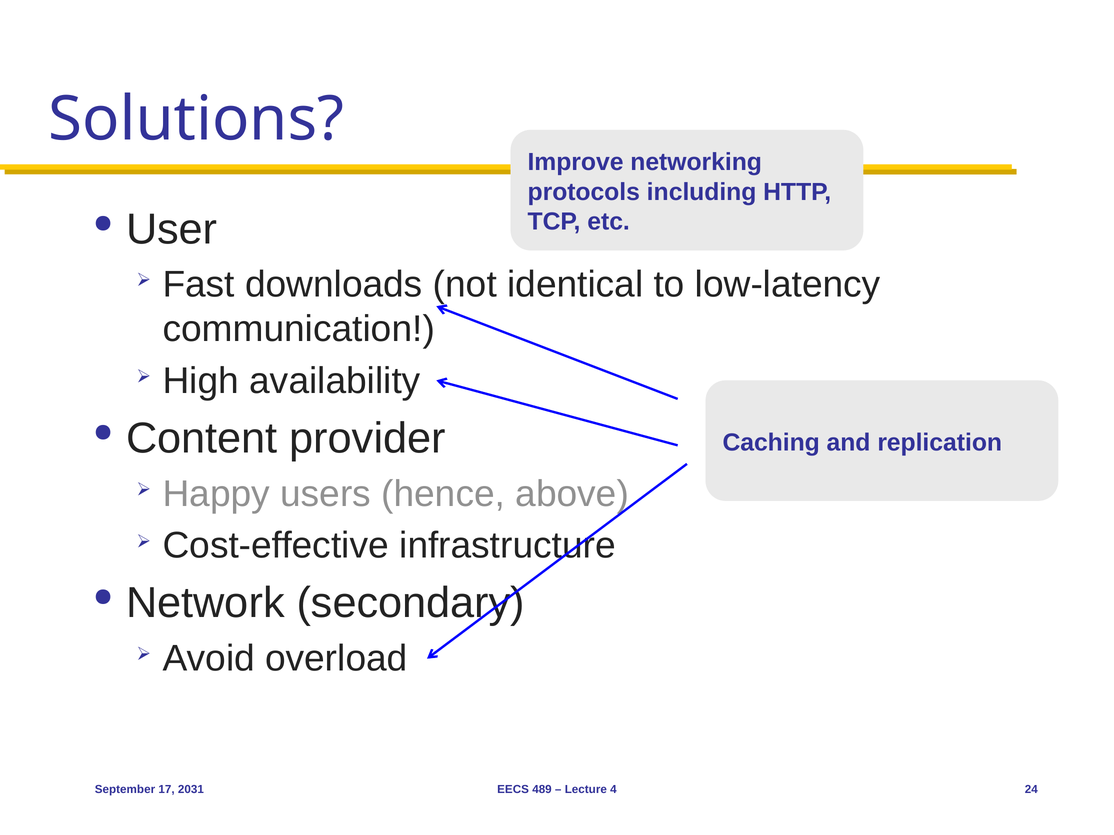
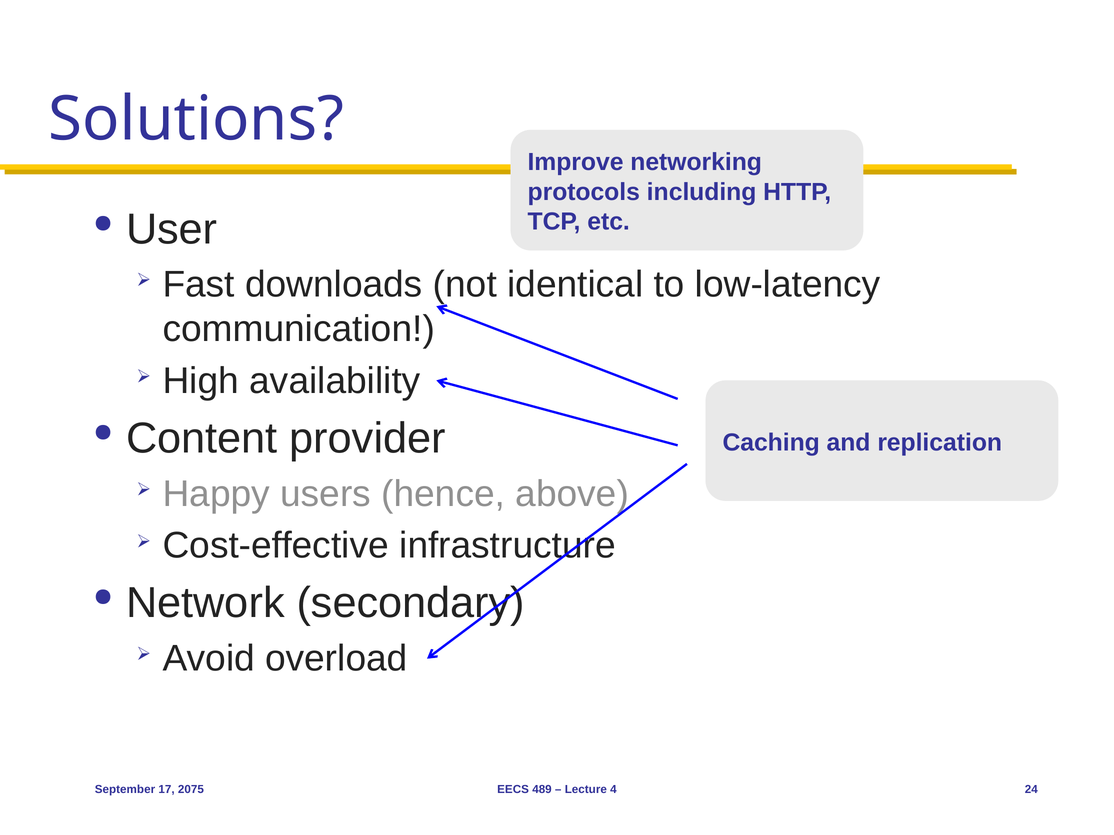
2031: 2031 -> 2075 (191, 790)
